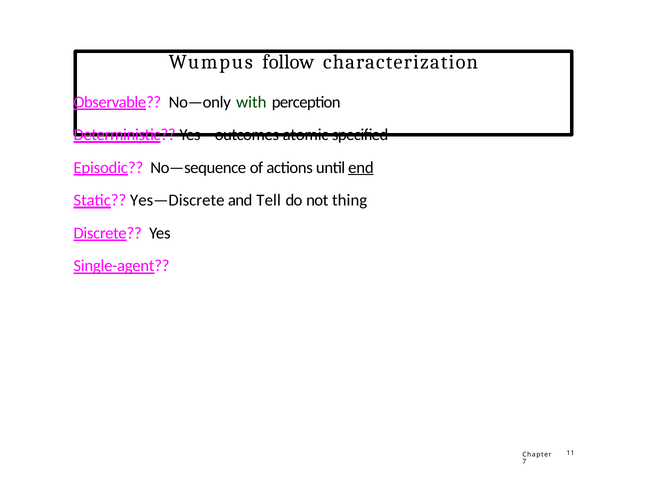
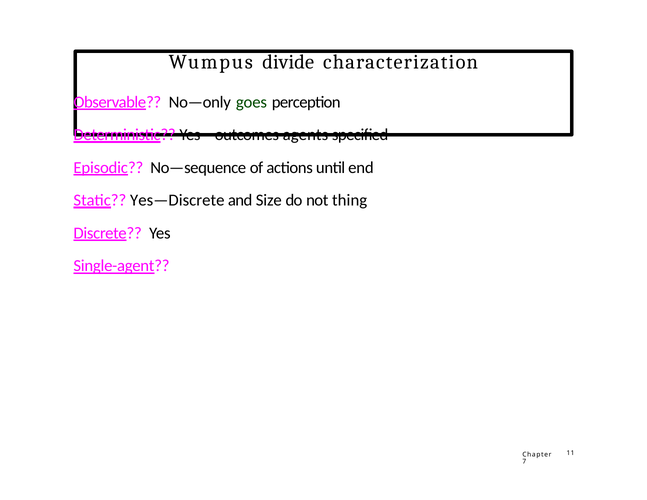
follow: follow -> divide (288, 62)
with: with -> goes (251, 102)
atomic: atomic -> agents (305, 135)
end underline: present -> none (361, 168)
Tell: Tell -> Size (269, 200)
